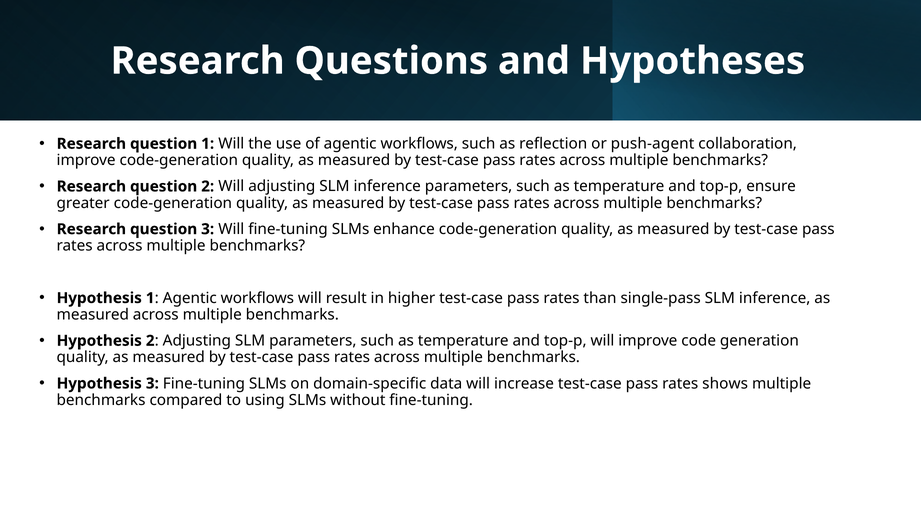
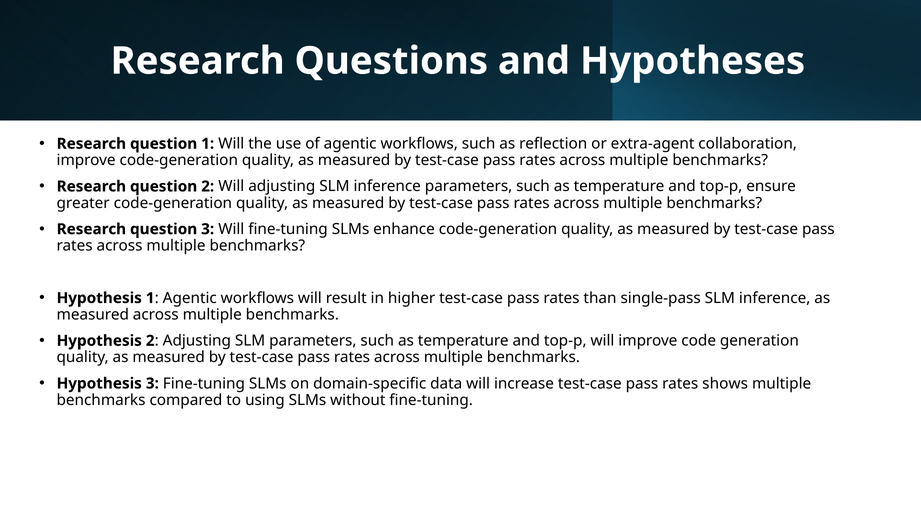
push‐agent: push‐agent -> extra‐agent (653, 144)
